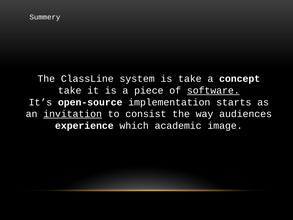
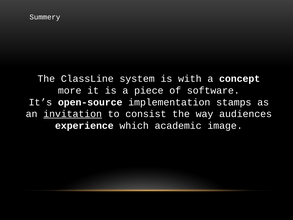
is take: take -> with (190, 79)
take: take -> more (70, 90)
software underline: present -> none (213, 90)
starts: starts -> stamps (234, 102)
